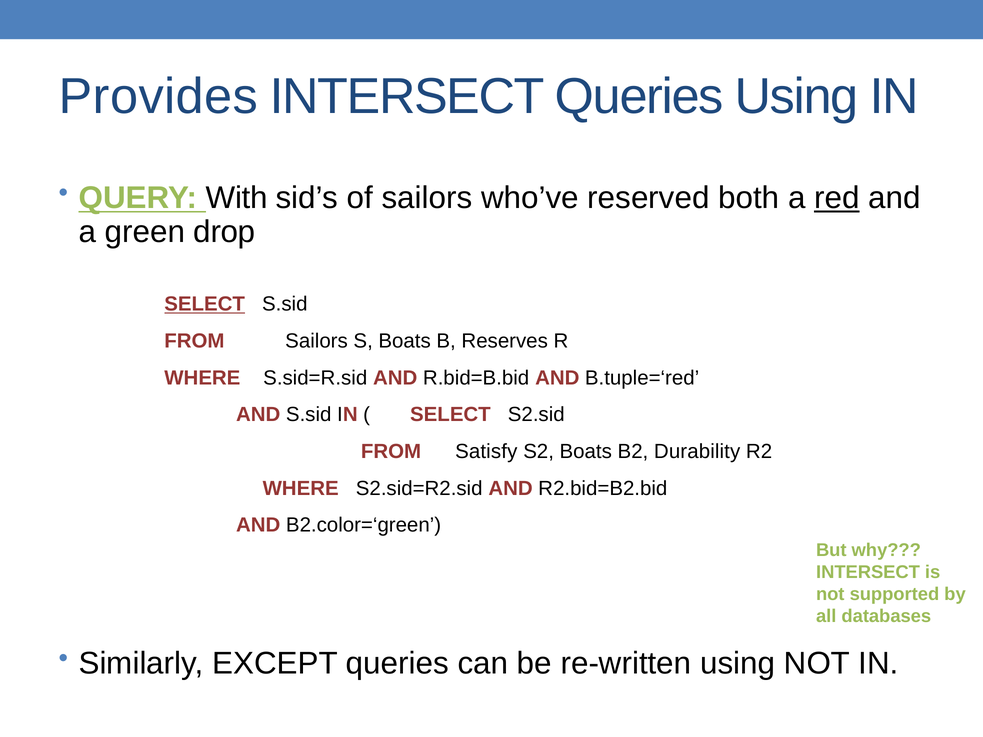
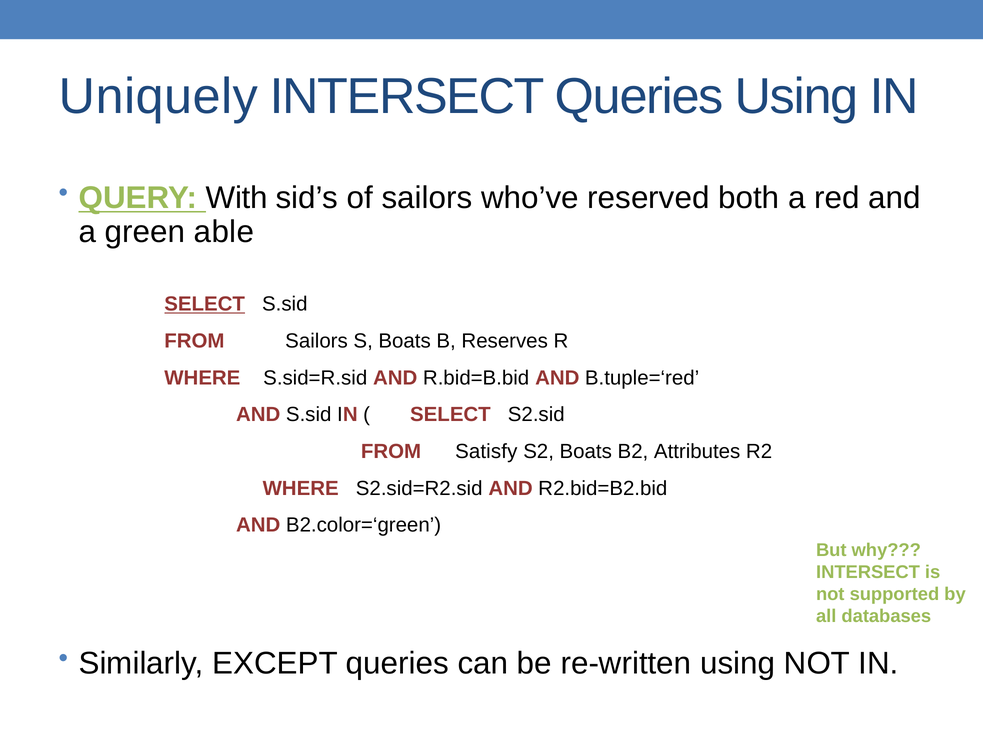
Provides: Provides -> Uniquely (158, 96)
red underline: present -> none (837, 198)
drop: drop -> able (224, 232)
Durability: Durability -> Attributes (697, 452)
